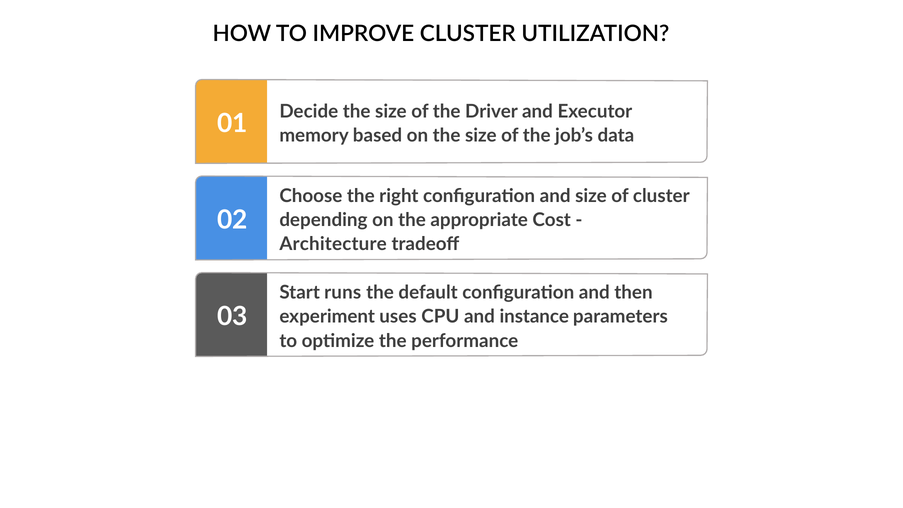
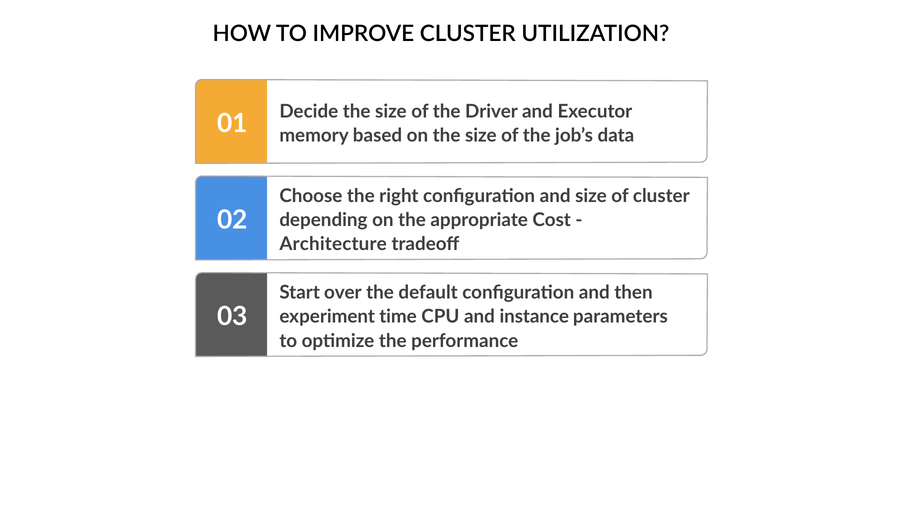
runs: runs -> over (343, 292)
uses: uses -> time (398, 317)
